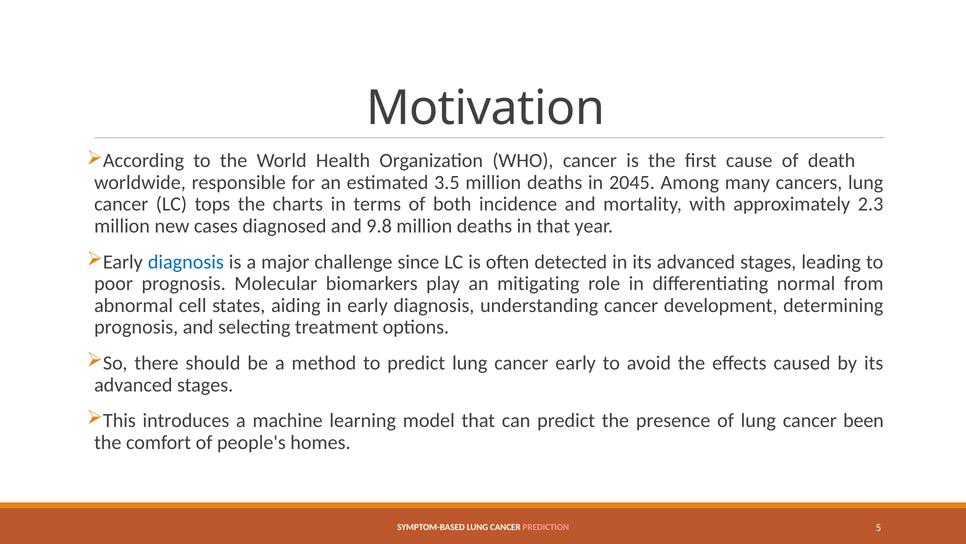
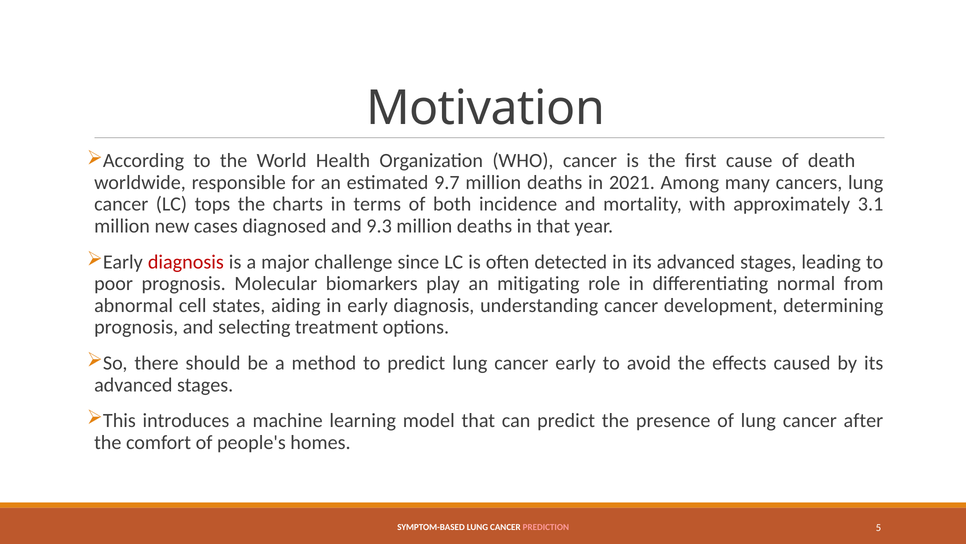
3.5: 3.5 -> 9.7 (447, 182)
2045: 2045 -> 2021 (632, 182)
2.3: 2.3 -> 3.1 (871, 204)
9.8: 9.8 -> 9.3 (379, 226)
diagnosis colour: blue -> red (186, 262)
been: been -> after (863, 420)
